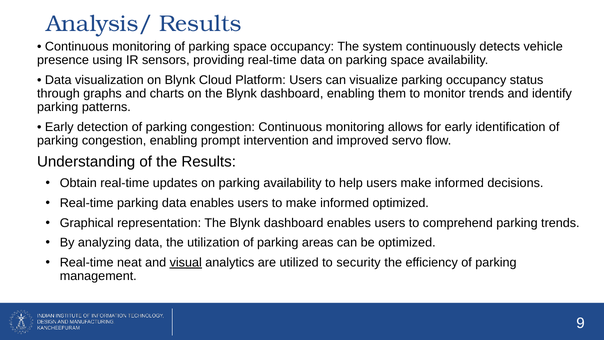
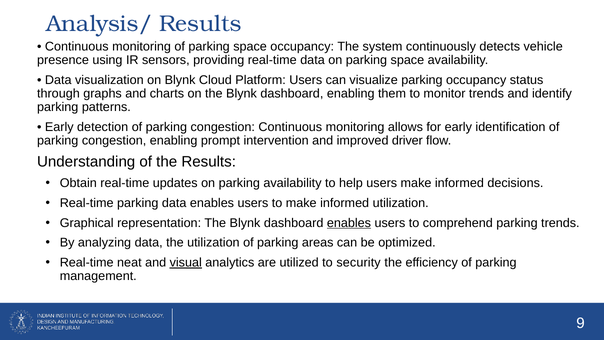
servo: servo -> driver (407, 140)
informed optimized: optimized -> utilization (401, 203)
enables underline: none -> present (349, 223)
